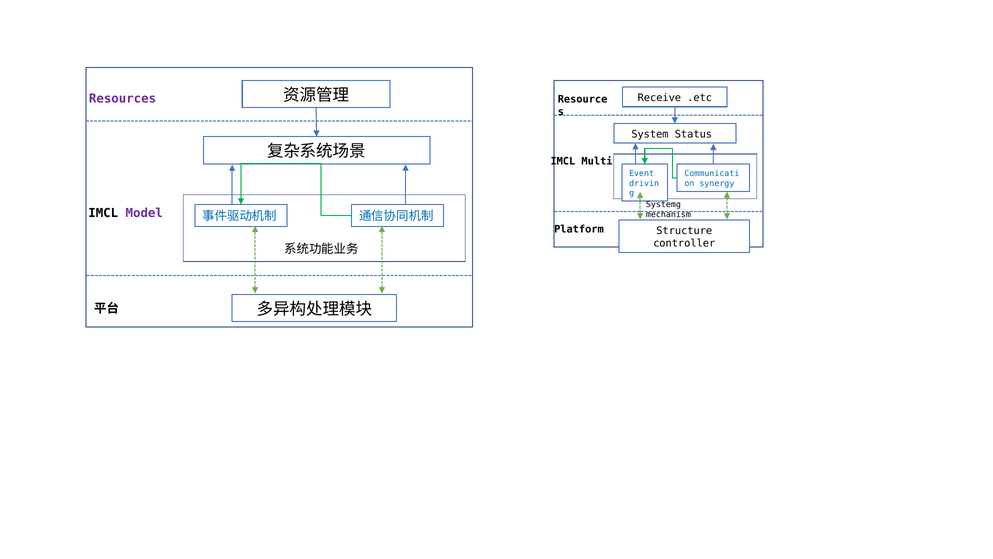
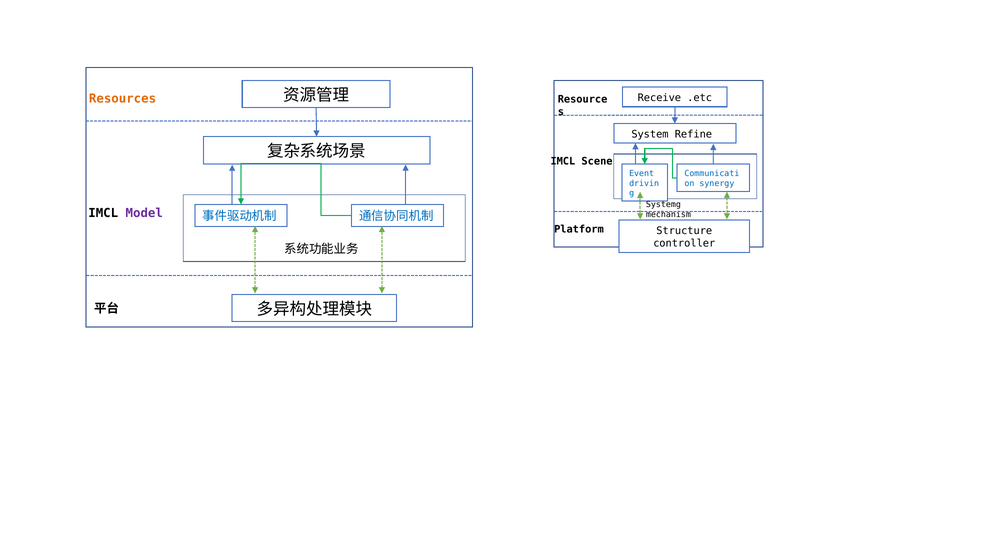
Resources colour: purple -> orange (123, 99)
Status: Status -> Refine (693, 134)
Multi: Multi -> Scene (597, 161)
